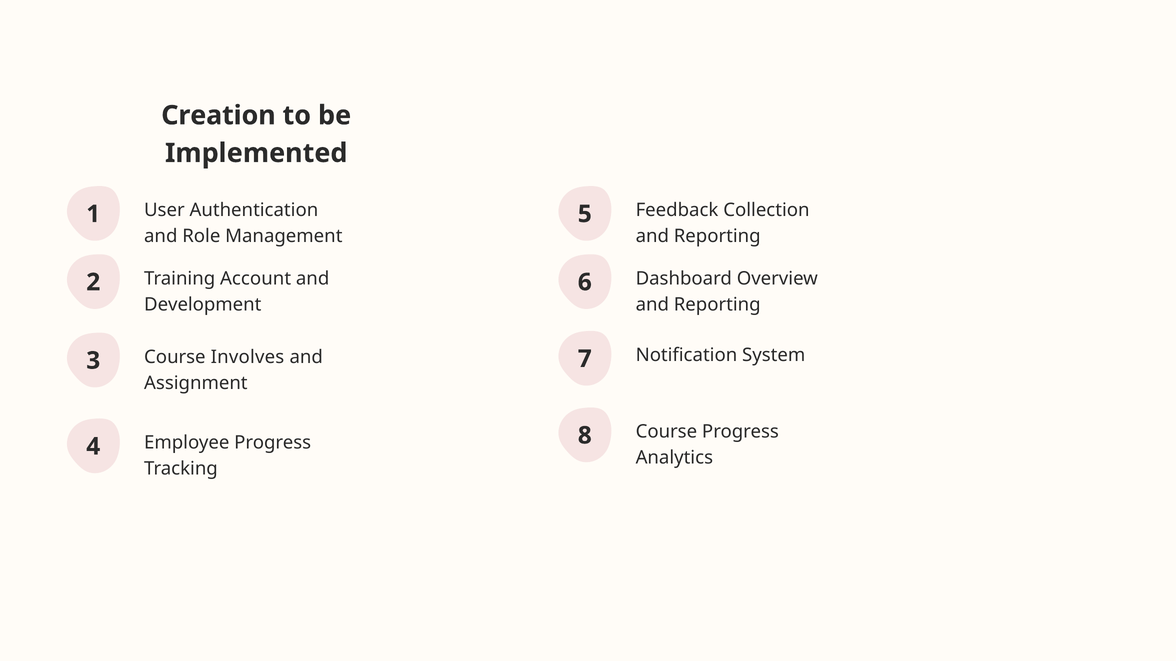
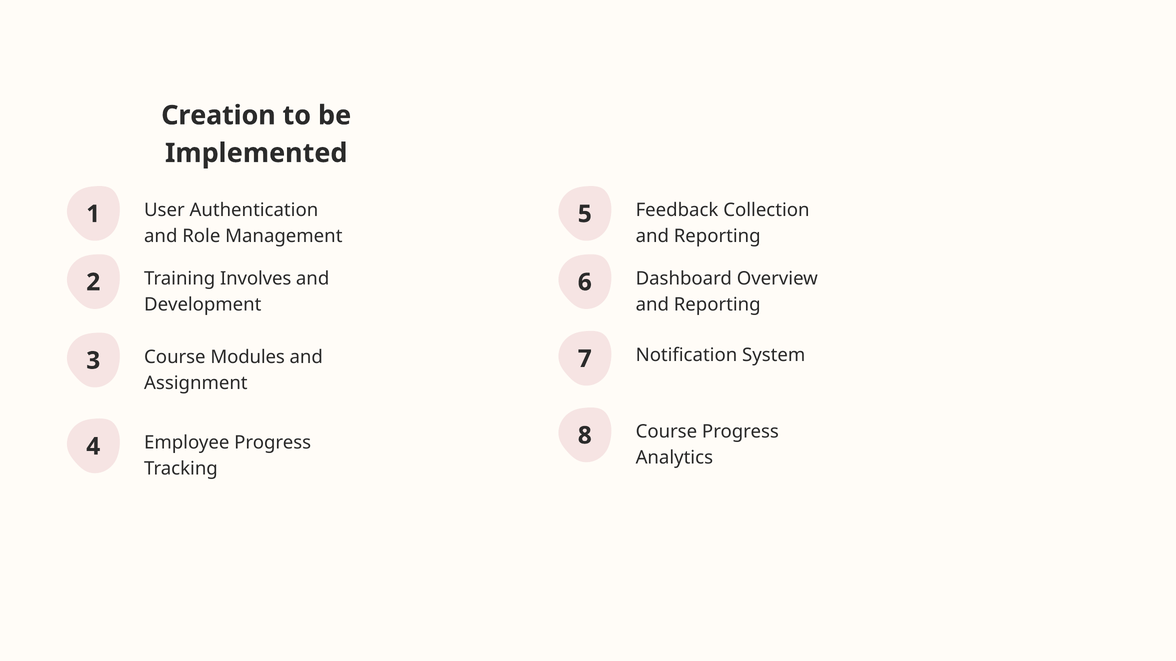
Account: Account -> Involves (256, 279)
Involves: Involves -> Modules (248, 357)
